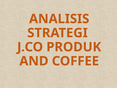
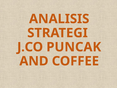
PRODUK: PRODUK -> PUNCAK (74, 47)
